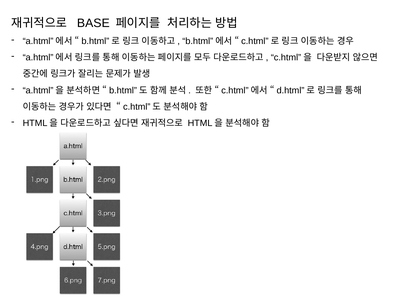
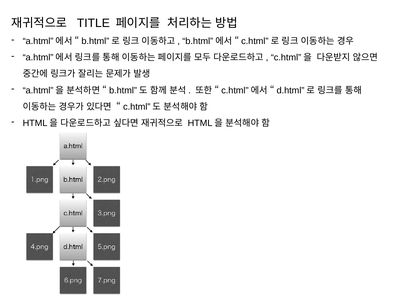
BASE: BASE -> TITLE (93, 23)
